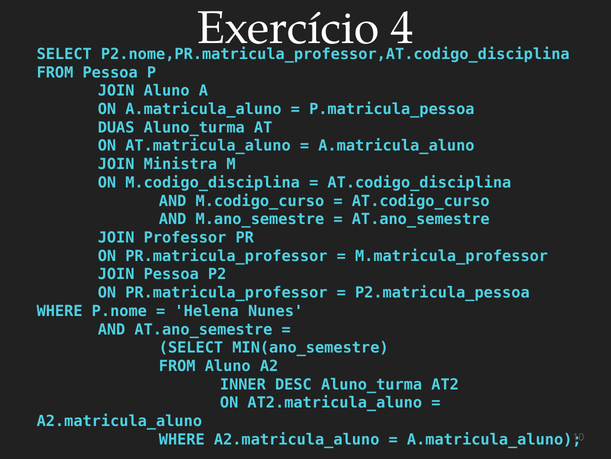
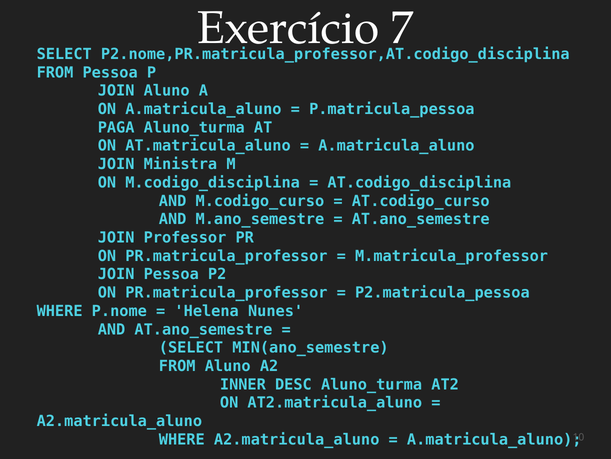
4: 4 -> 7 (402, 28)
DUAS: DUAS -> PAGA (116, 127)
